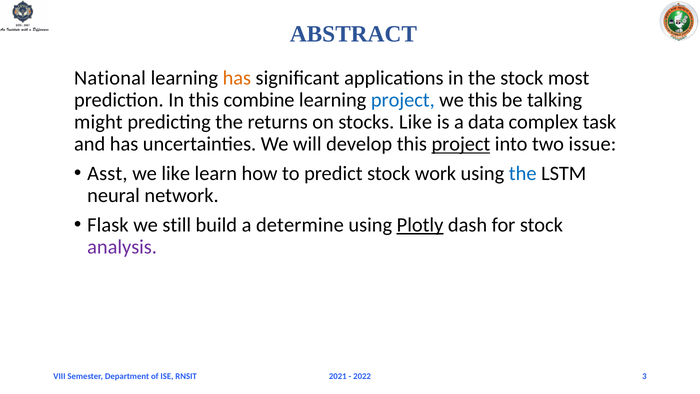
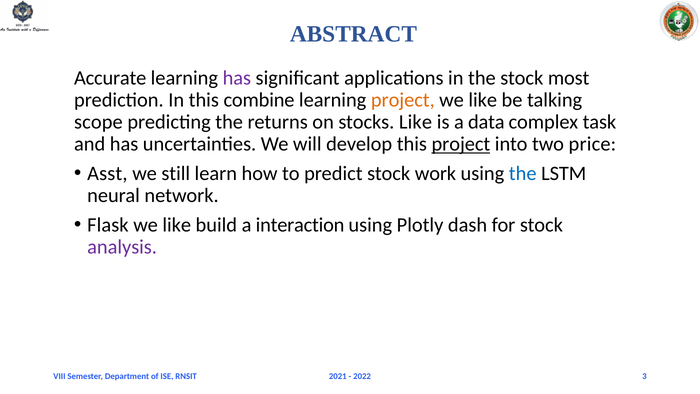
National: National -> Accurate (110, 78)
has colour: orange -> purple (237, 78)
project colour: blue -> orange (403, 100)
this: this -> like (483, 100)
might: might -> scope (98, 122)
issue: issue -> price (592, 144)
we like: like -> still (176, 173)
still: still -> like (177, 225)
determine: determine -> interaction (300, 225)
Plotly underline: present -> none (420, 225)
